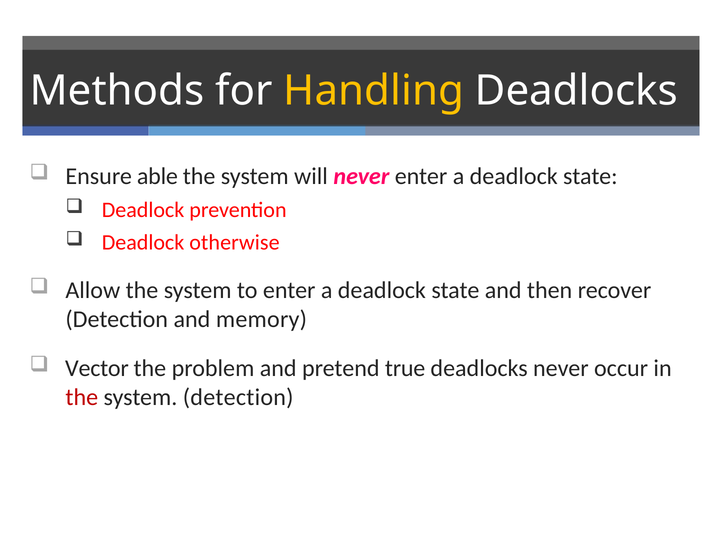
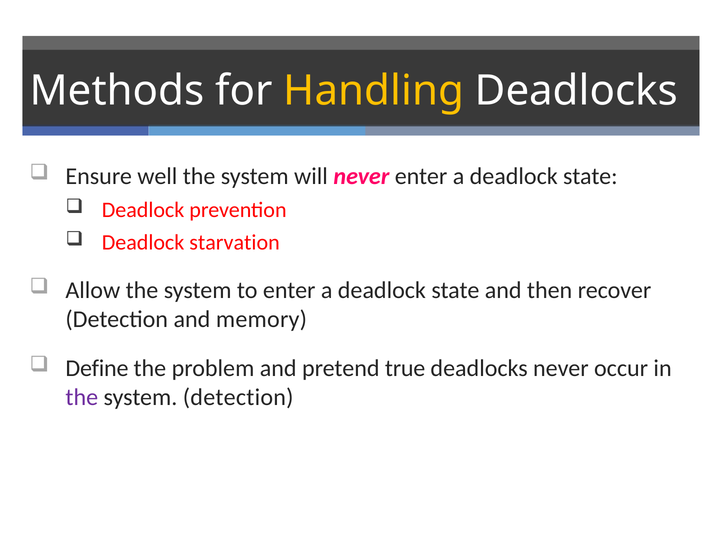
able: able -> well (157, 176)
otherwise: otherwise -> starvation (235, 242)
Vector: Vector -> Define (97, 368)
the colour: red -> purple (82, 397)
